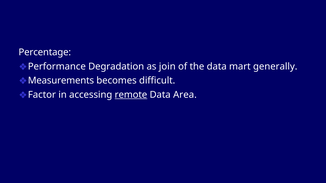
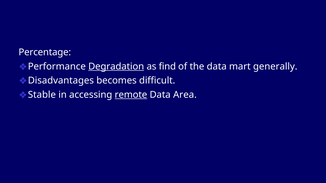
Degradation underline: none -> present (116, 67)
join: join -> find (167, 67)
Measurements: Measurements -> Disadvantages (61, 81)
Factor: Factor -> Stable (42, 95)
